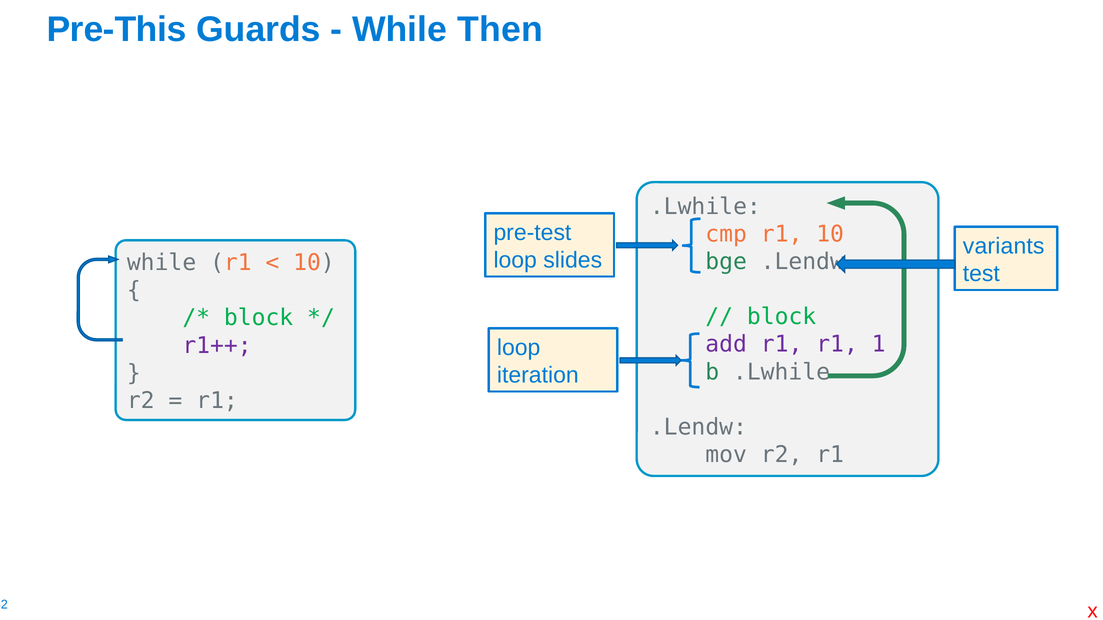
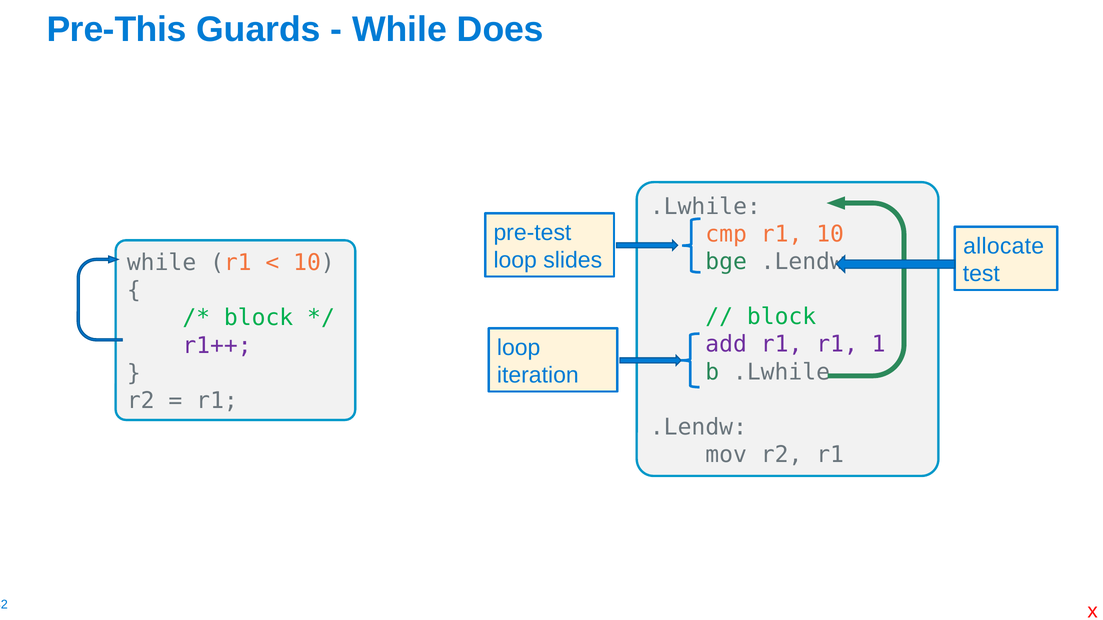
Then: Then -> Does (500, 29)
variants: variants -> allocate (1004, 246)
